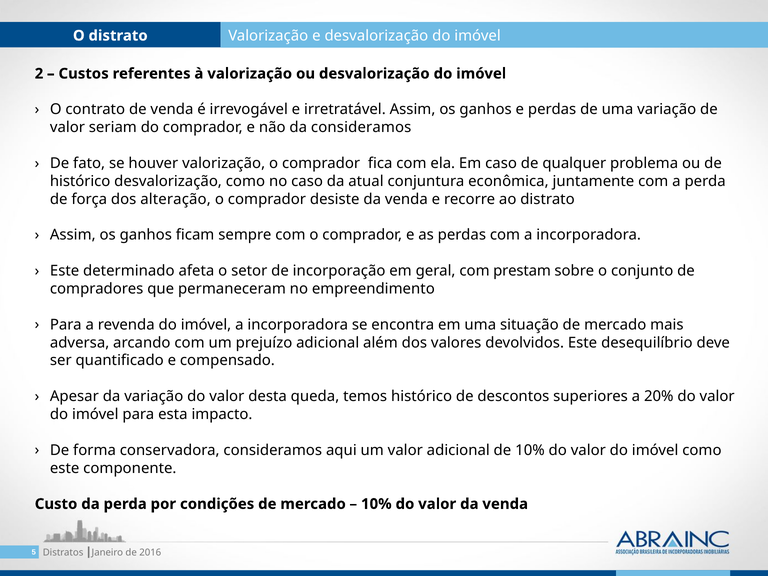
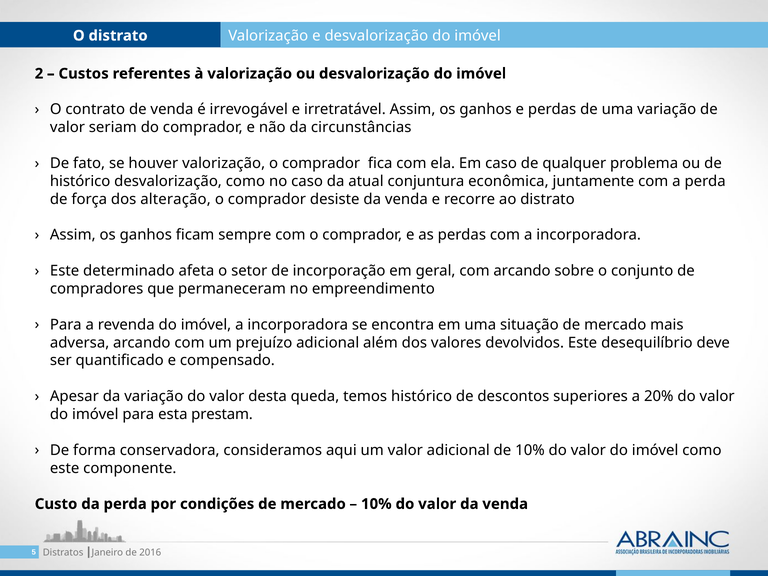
da consideramos: consideramos -> circunstâncias (361, 127)
com prestam: prestam -> arcando (522, 271)
impacto: impacto -> prestam (222, 414)
